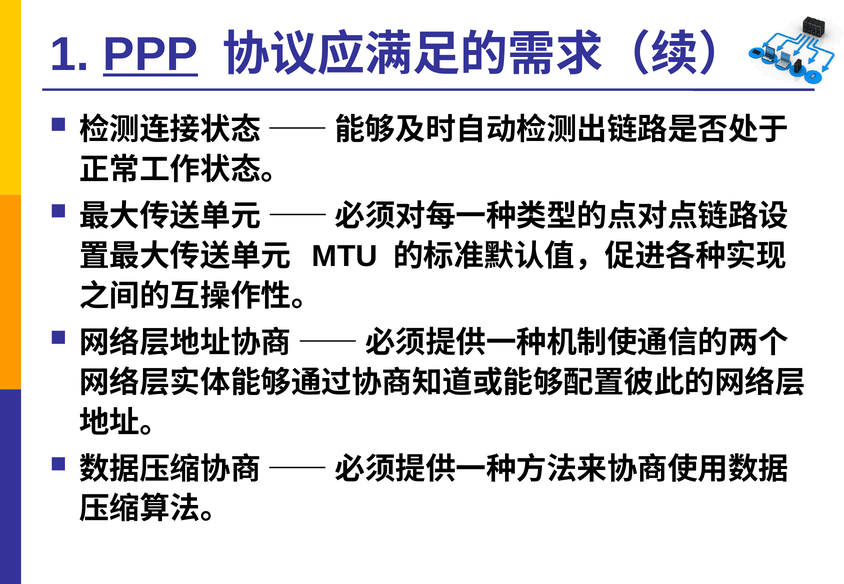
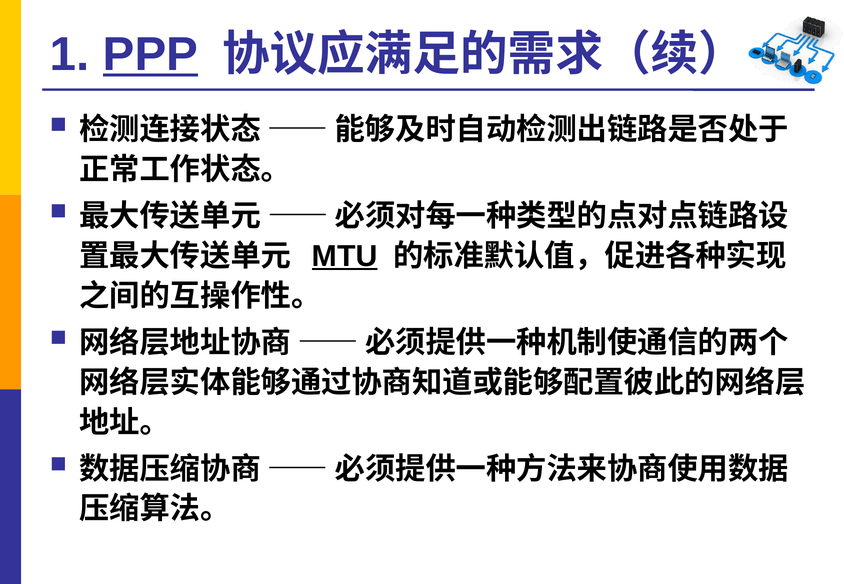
MTU underline: none -> present (345, 256)
